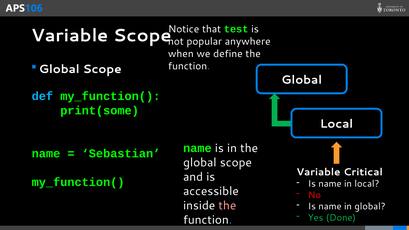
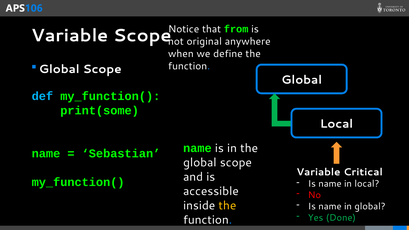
test: test -> from (236, 29)
popular: popular -> original (204, 42)
the colour: pink -> yellow (227, 206)
